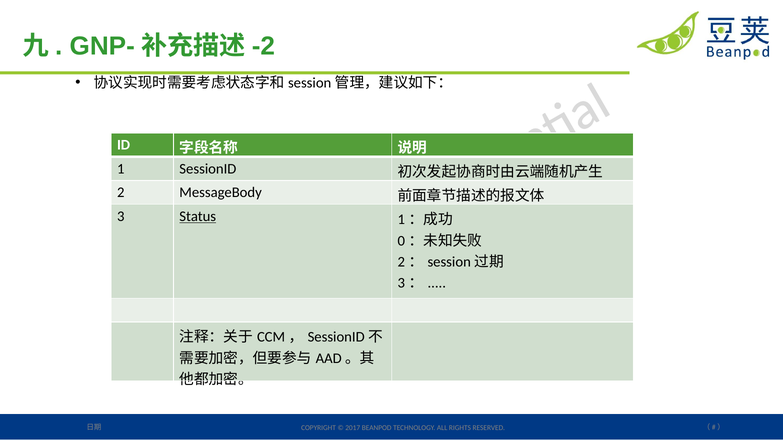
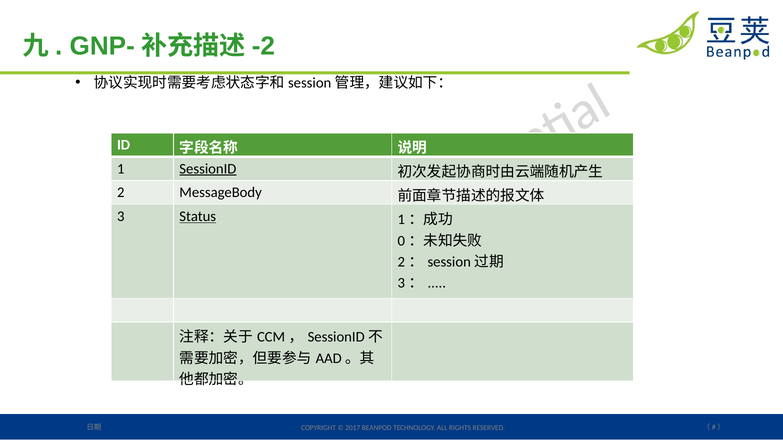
SessionID underline: none -> present (208, 169)
